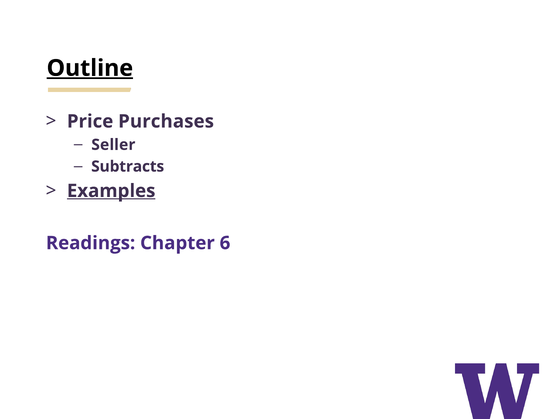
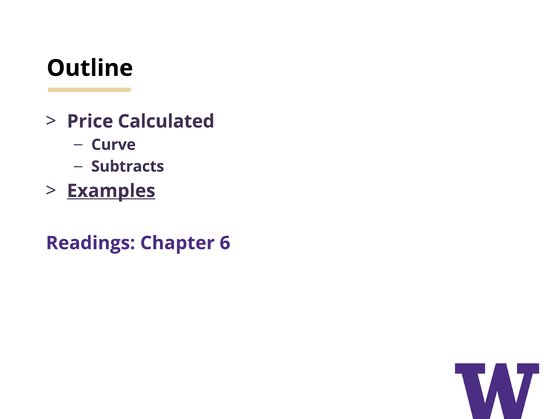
Outline underline: present -> none (90, 68)
Purchases: Purchases -> Calculated (166, 121)
Seller: Seller -> Curve (114, 145)
